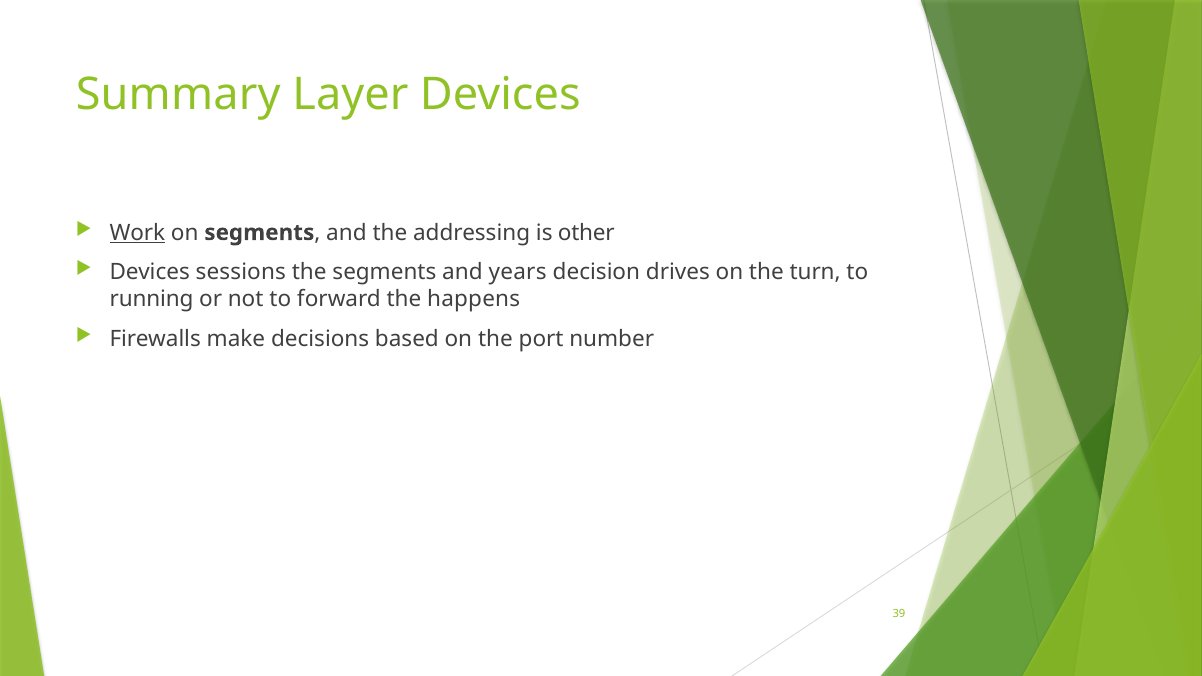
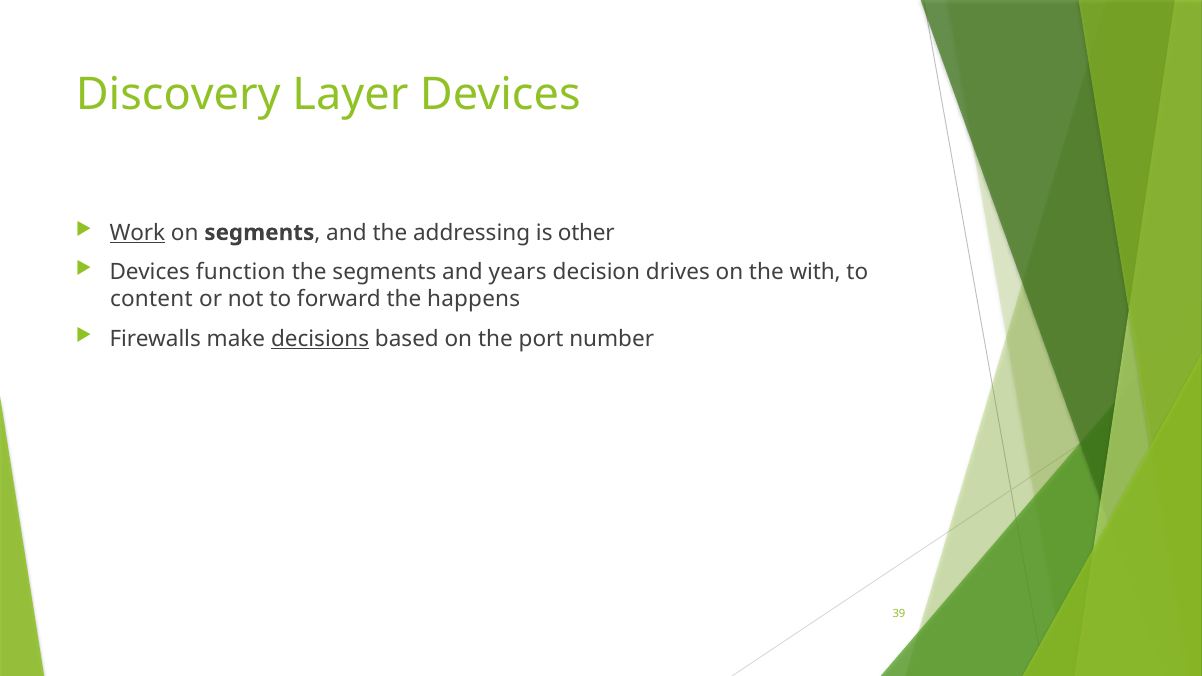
Summary: Summary -> Discovery (178, 95)
sessions: sessions -> function (241, 272)
turn: turn -> with (815, 272)
running: running -> content (151, 299)
decisions underline: none -> present (320, 339)
